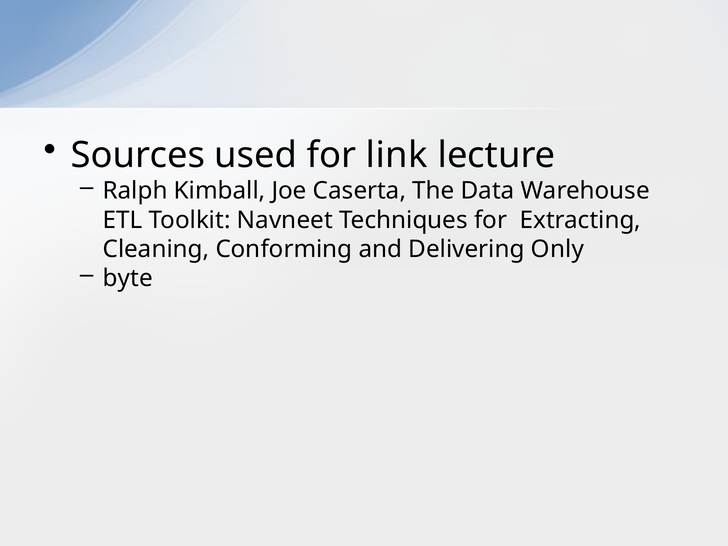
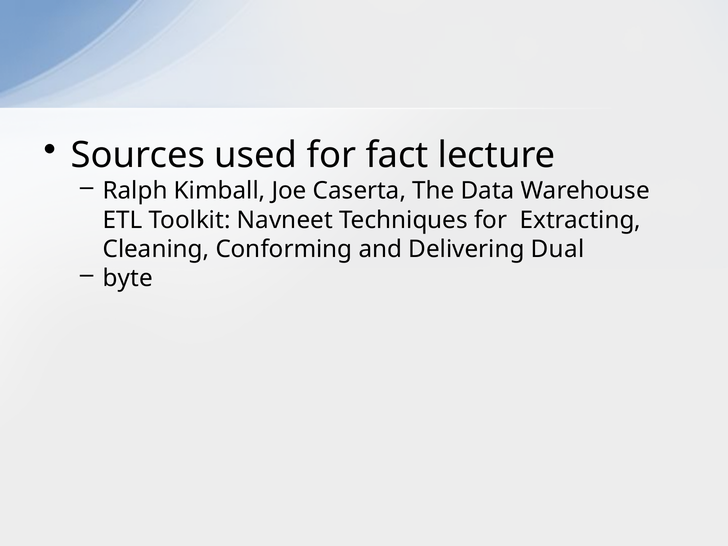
link: link -> fact (397, 155)
Only: Only -> Dual (558, 249)
